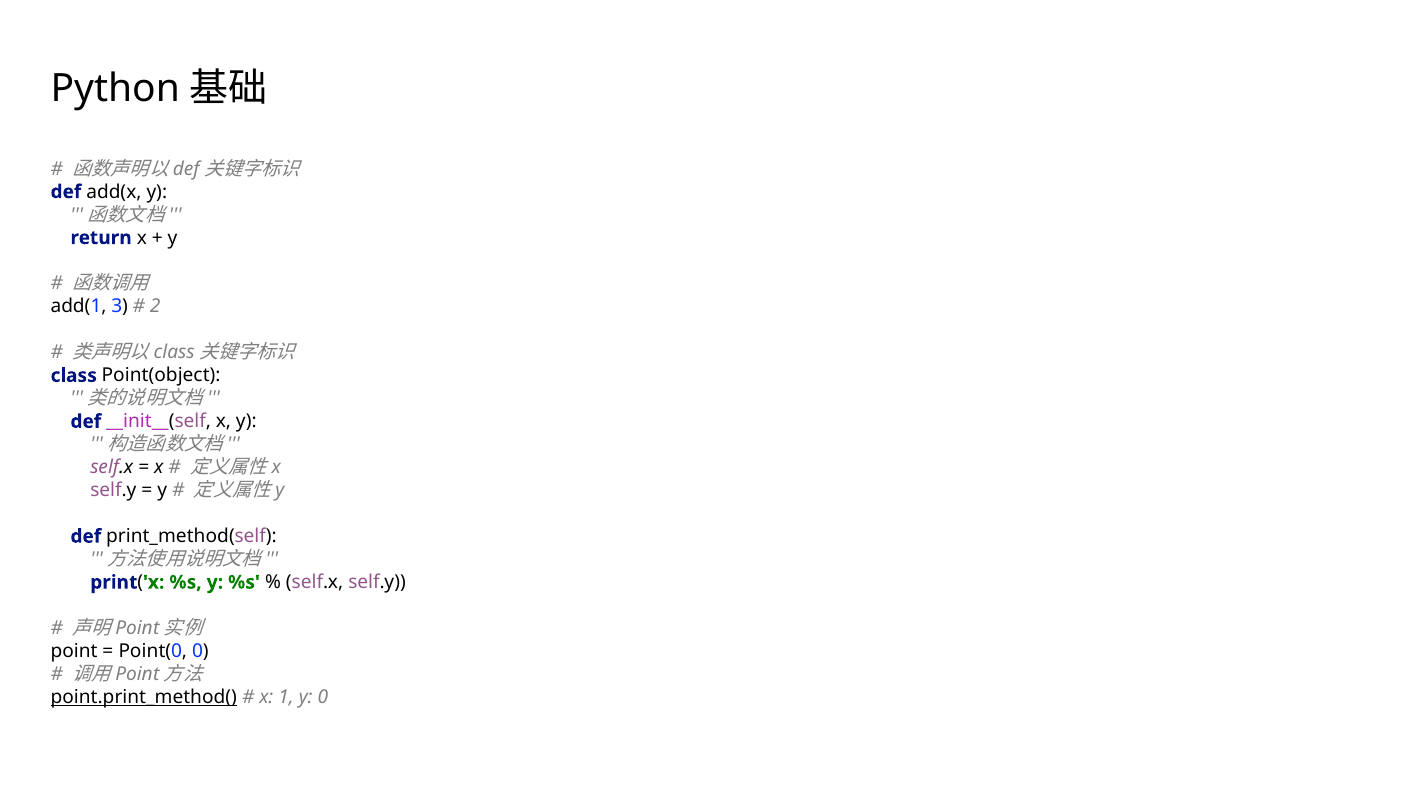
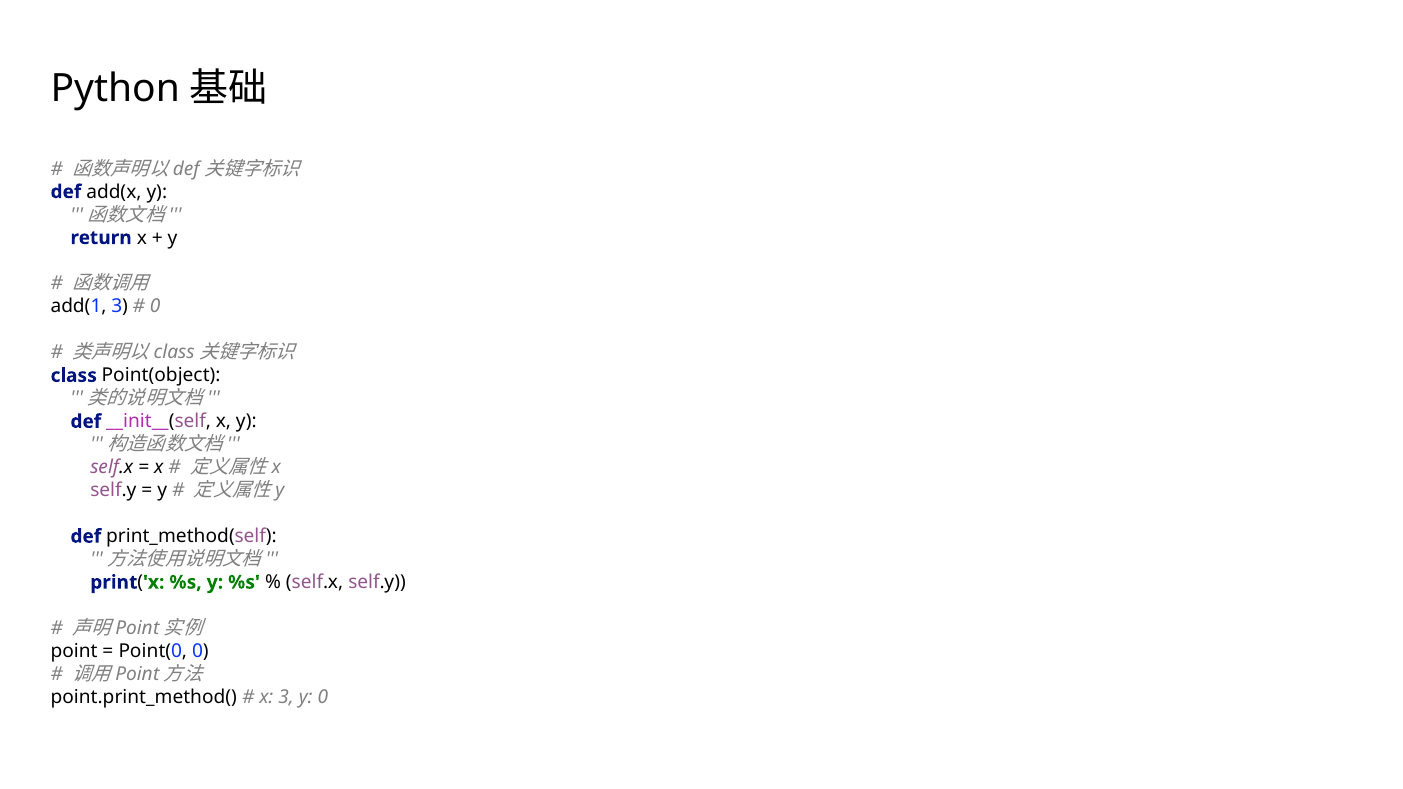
2: 2 -> 0 (155, 307)
point.print_method( underline: present -> none (144, 697)
x 1: 1 -> 3 (286, 697)
